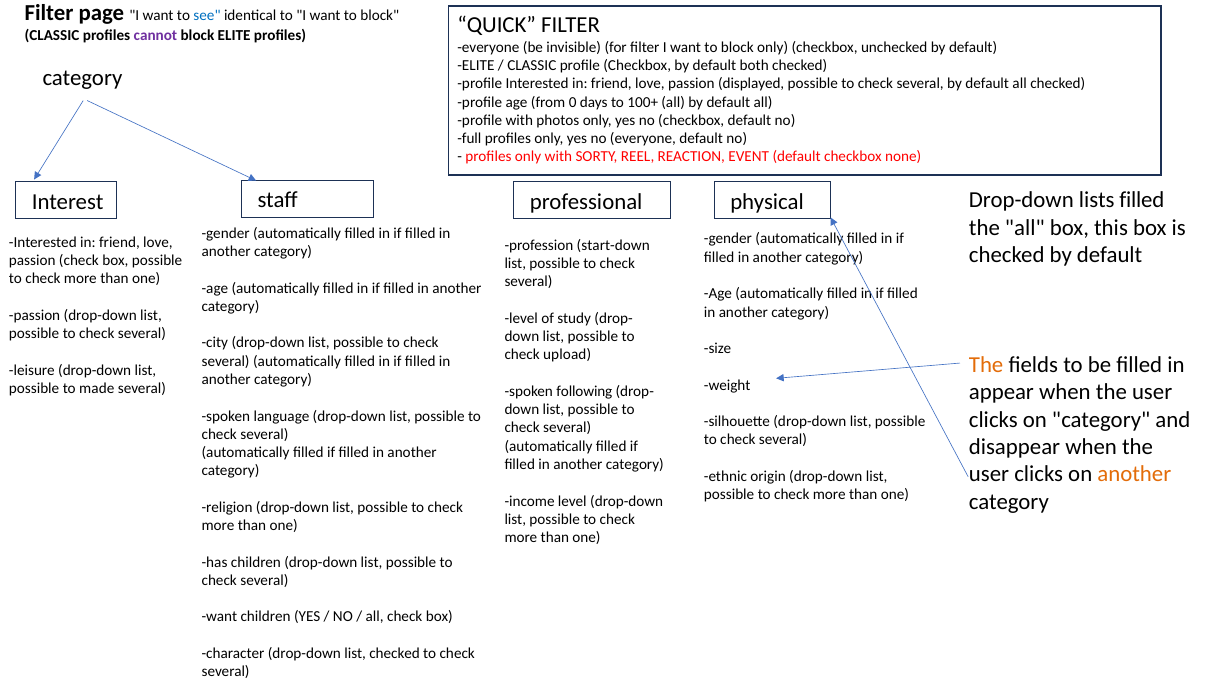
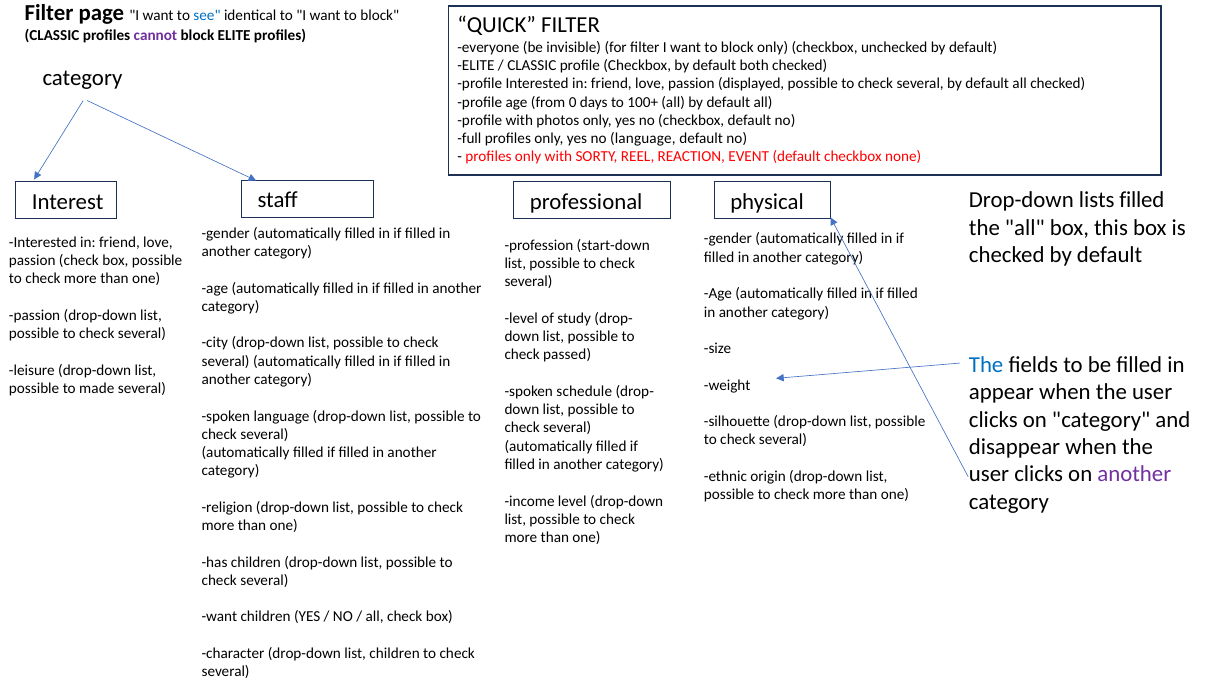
no everyone: everyone -> language (643, 139)
upload: upload -> passed (567, 355)
The colour: orange -> blue (986, 365)
following: following -> schedule (584, 391)
another colour: orange -> purple (1134, 474)
list checked: checked -> children (395, 654)
